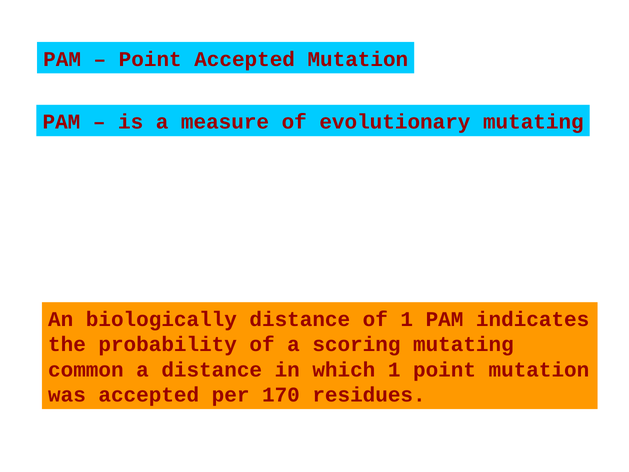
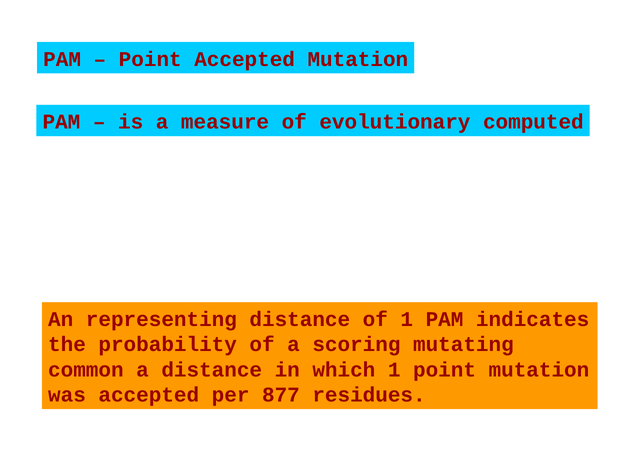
evolutionary mutating: mutating -> computed (533, 122)
biologically: biologically -> representing (161, 319)
170: 170 -> 877 (281, 395)
